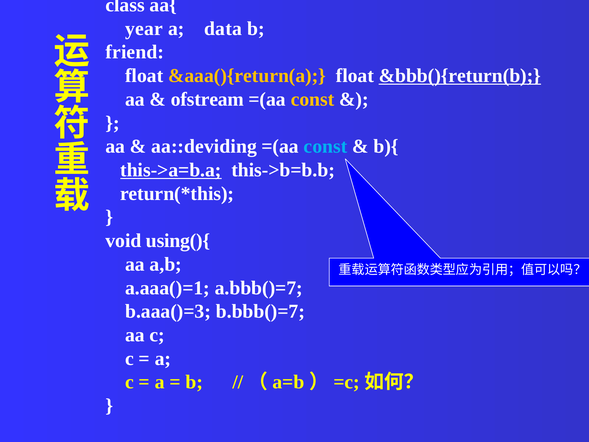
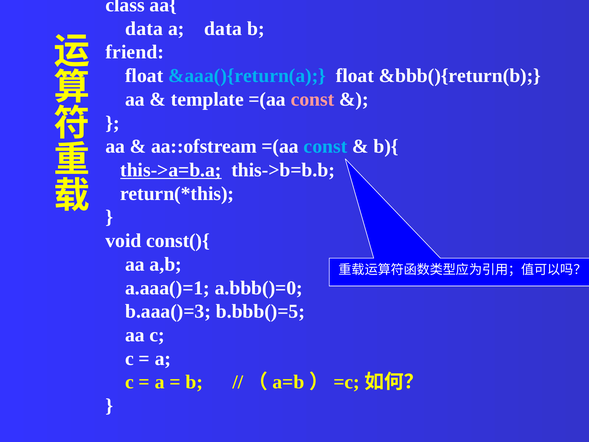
year: year -> data (144, 29)
&aaa(){return(a colour: yellow -> light blue (247, 76)
&bbb(){return(b underline: present -> none (460, 76)
ofstream: ofstream -> template (207, 99)
const colour: yellow -> pink (312, 99)
aa::deviding: aa::deviding -> aa::ofstream (204, 146)
using(){: using(){ -> const(){ (178, 241)
a.bbb()=7: a.bbb()=7 -> a.bbb()=0 (259, 288)
b.bbb()=7: b.bbb()=7 -> b.bbb()=5 (260, 311)
